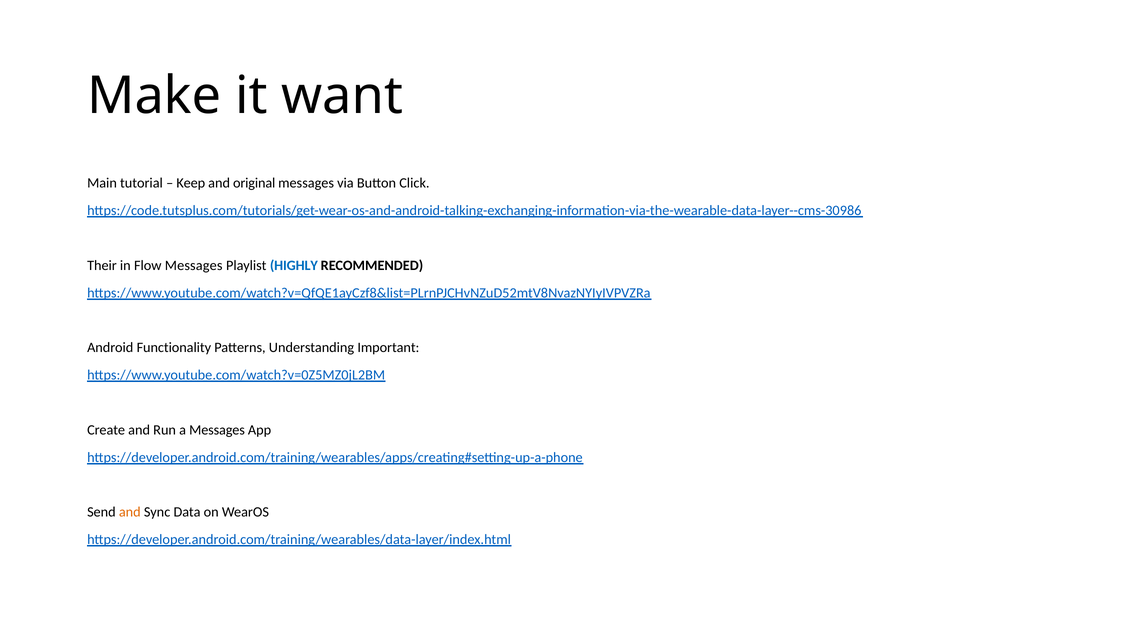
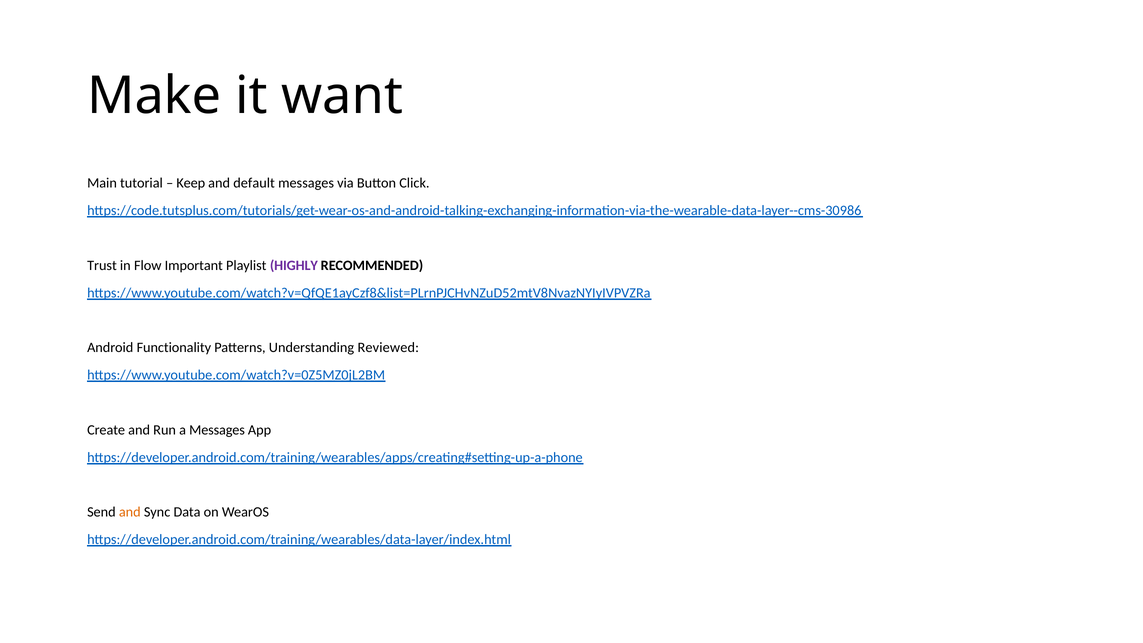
original: original -> default (254, 183)
Their: Their -> Trust (102, 265)
Flow Messages: Messages -> Important (194, 265)
HIGHLY colour: blue -> purple (294, 265)
Important: Important -> Reviewed (388, 348)
